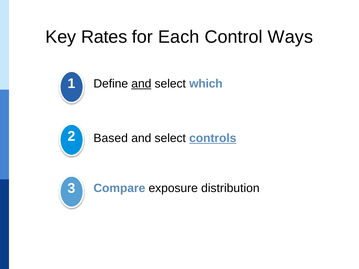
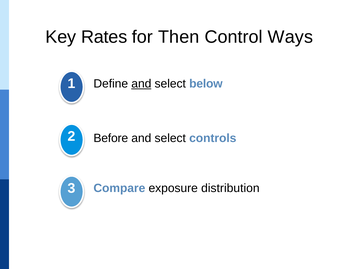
Each: Each -> Then (179, 37)
which: which -> below (206, 84)
Based: Based -> Before (111, 138)
controls underline: present -> none (213, 138)
